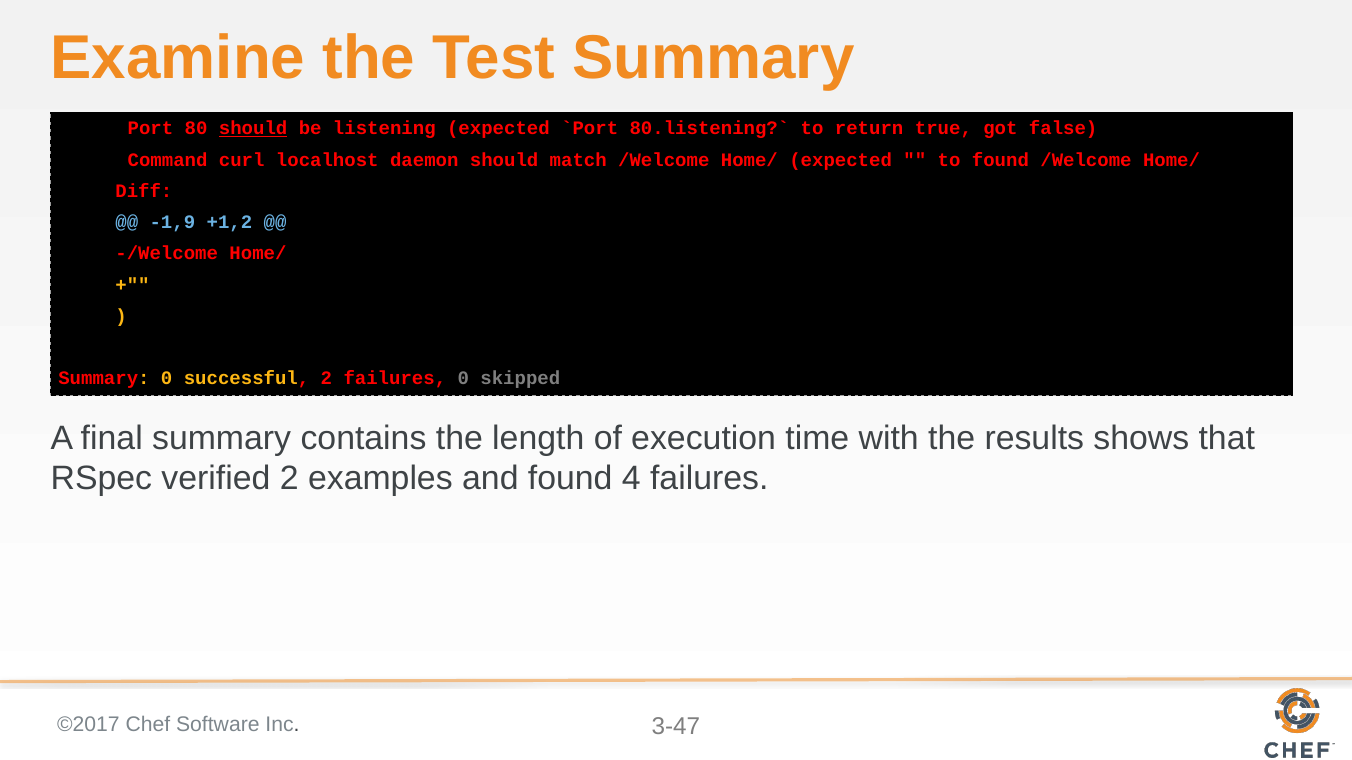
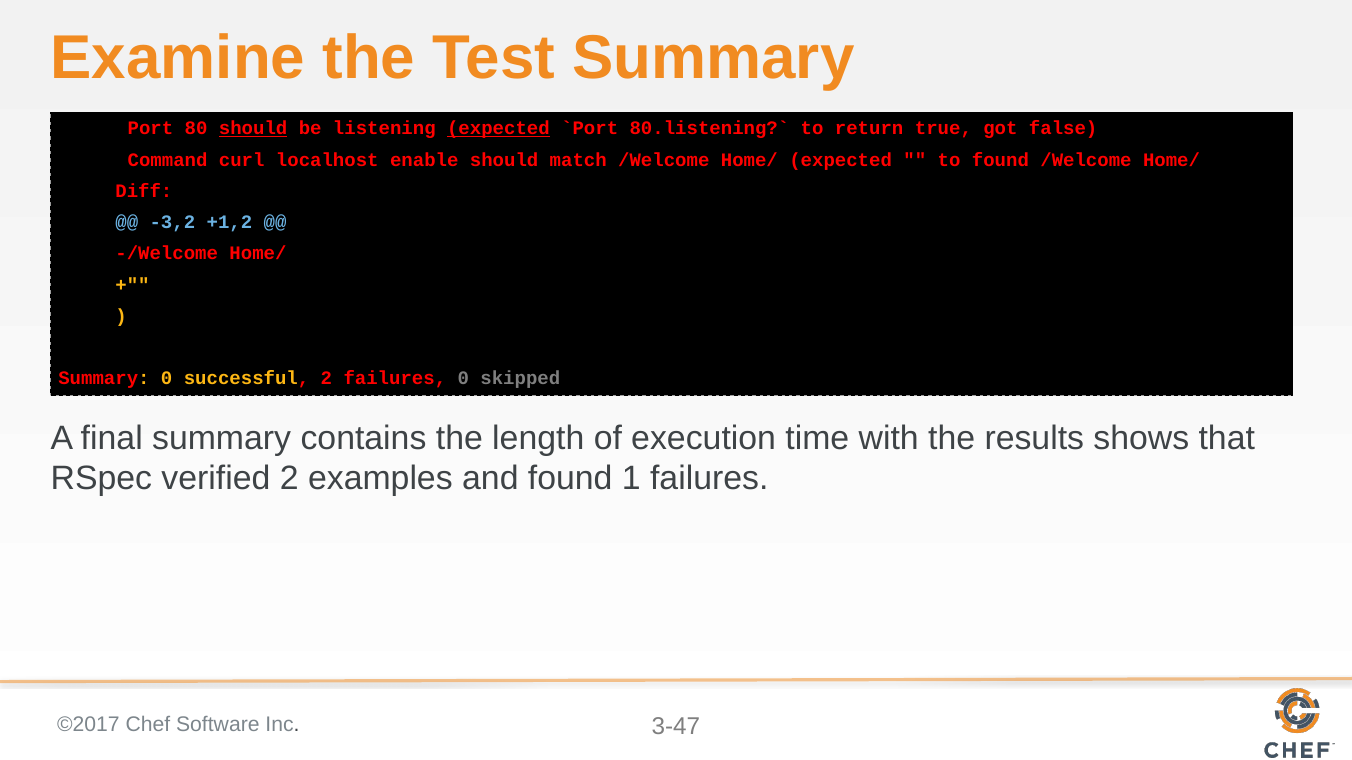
expected underline: none -> present (498, 129)
daemon: daemon -> enable (424, 160)
-1,9: -1,9 -> -3,2 (172, 222)
4: 4 -> 1 (631, 479)
